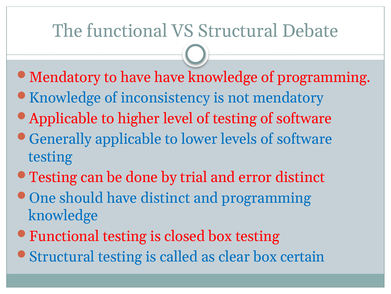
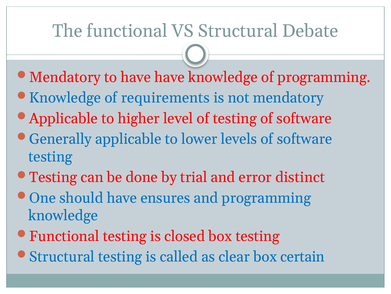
inconsistency: inconsistency -> requirements (165, 98)
have distinct: distinct -> ensures (165, 197)
